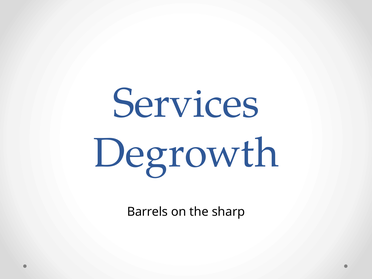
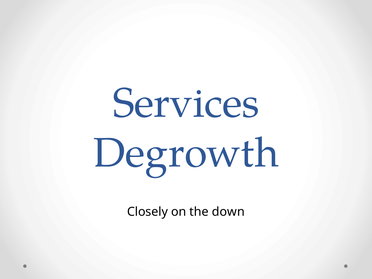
Barrels: Barrels -> Closely (147, 212)
sharp: sharp -> down (228, 212)
